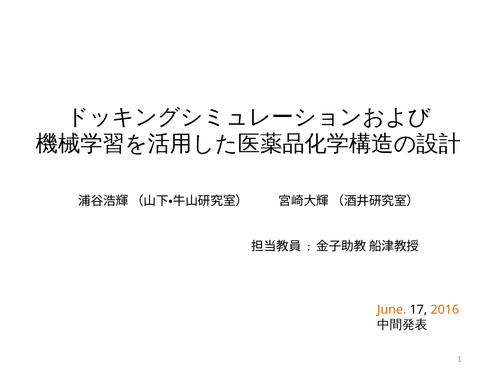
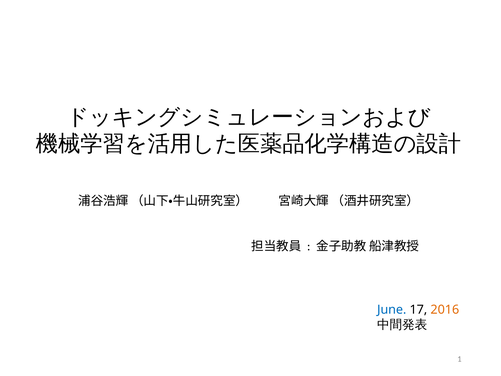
June colour: orange -> blue (392, 309)
